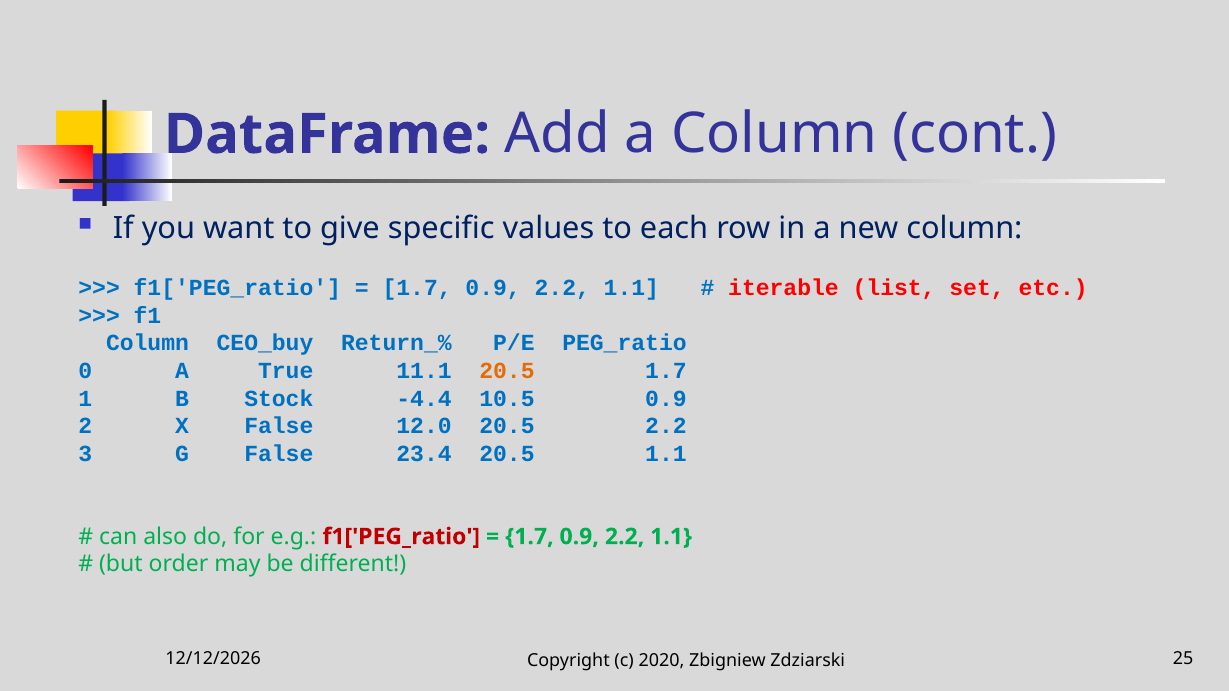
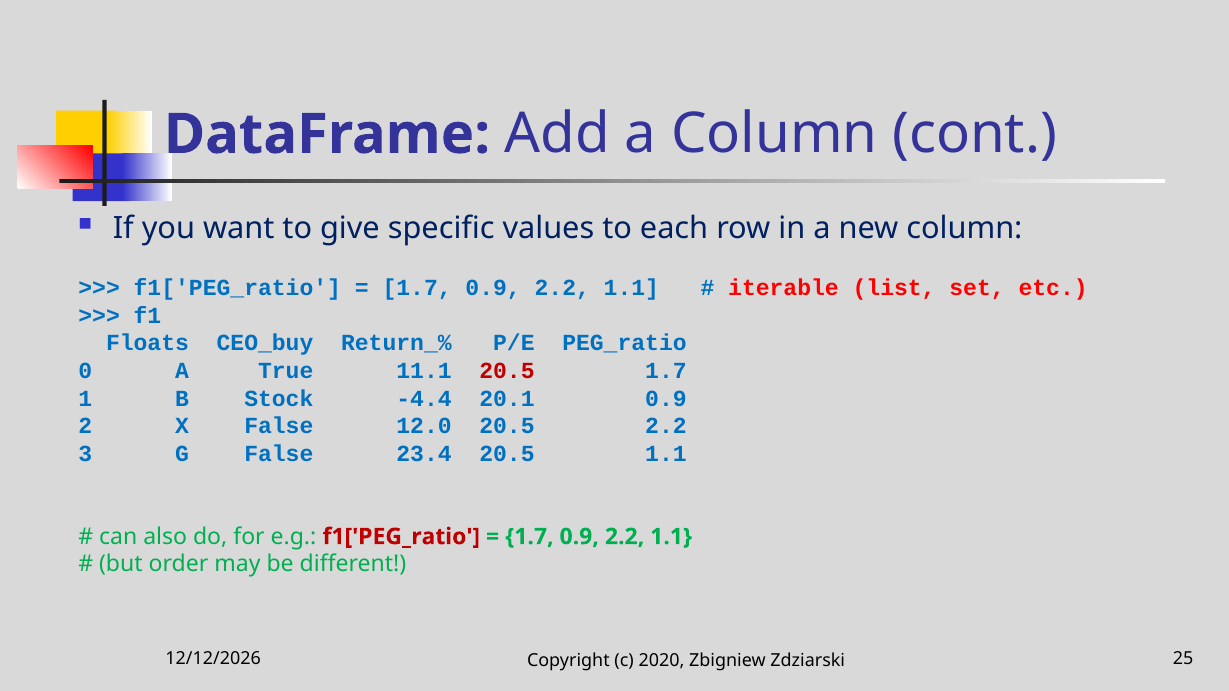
Column: Column -> Floats (147, 343)
20.5 colour: orange -> red (507, 371)
10.5: 10.5 -> 20.1 (507, 399)
